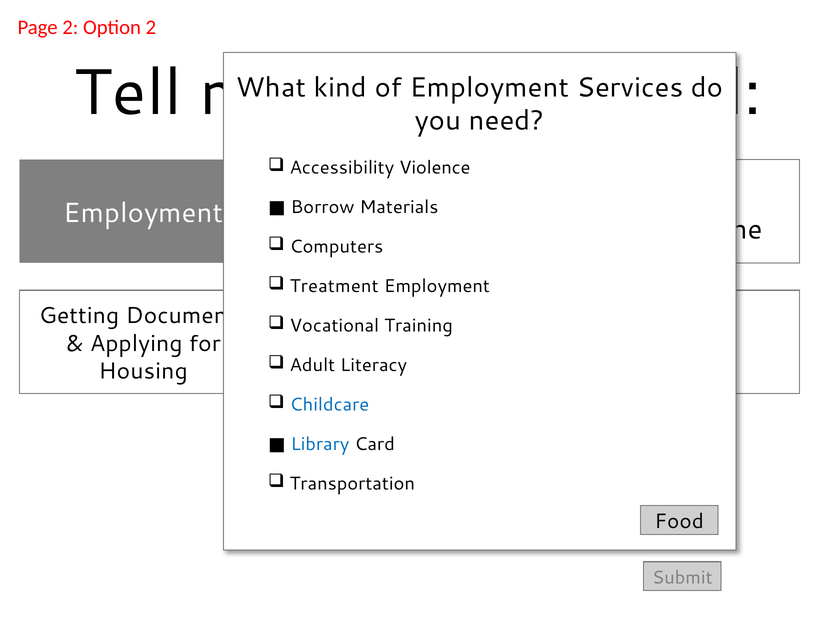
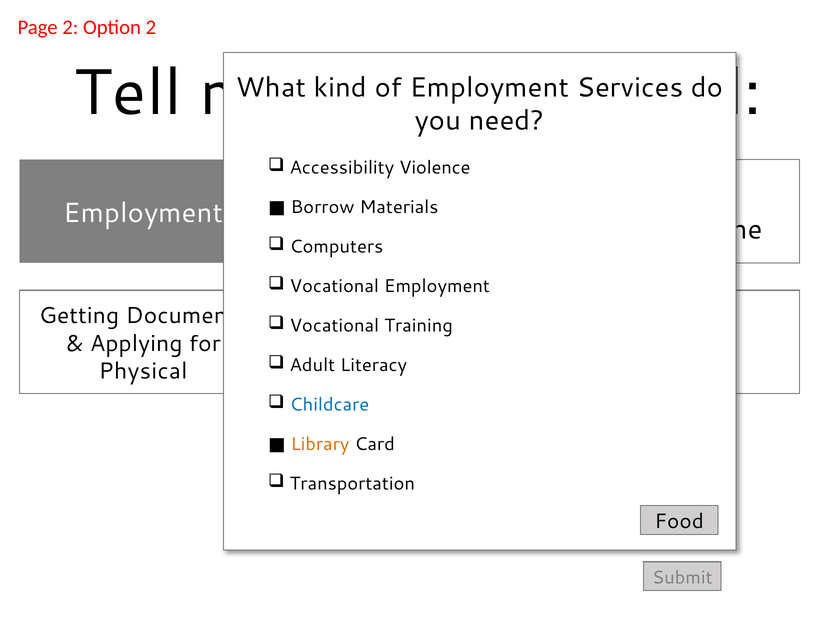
Treatment: Treatment -> Vocational (334, 287)
Housing: Housing -> Physical (143, 371)
Library colour: blue -> orange (320, 445)
